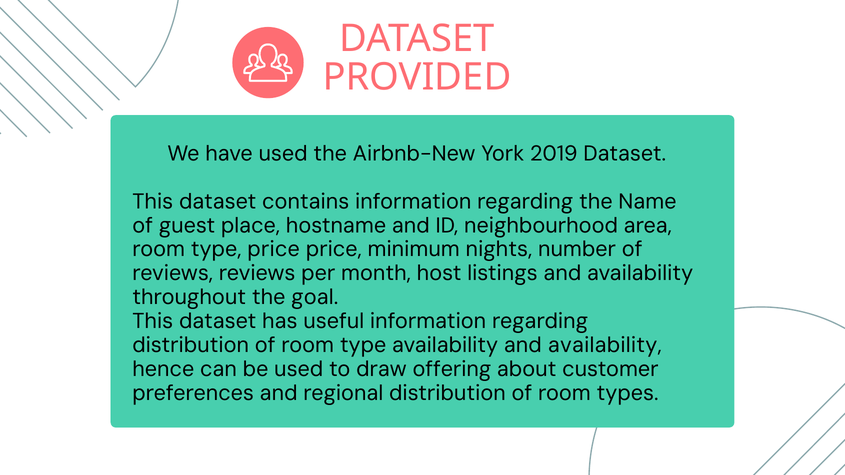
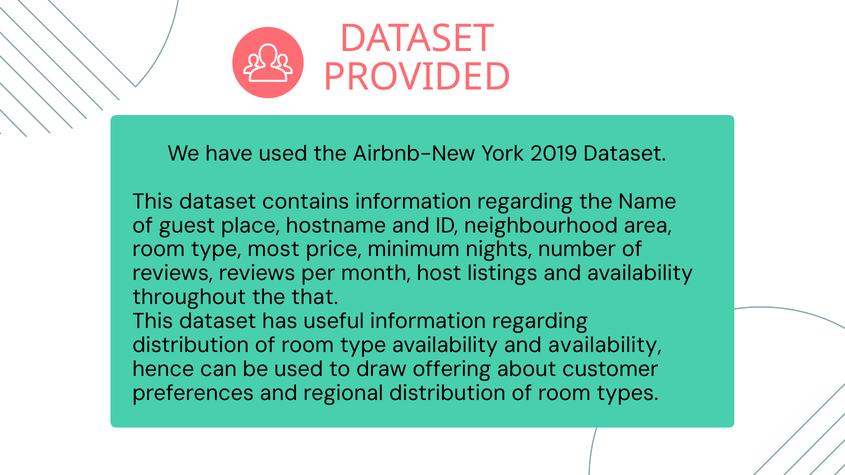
type price: price -> most (274, 250)
goal: goal -> that (315, 297)
